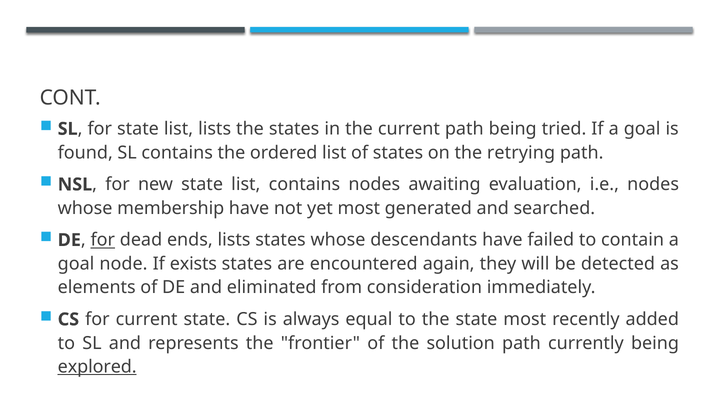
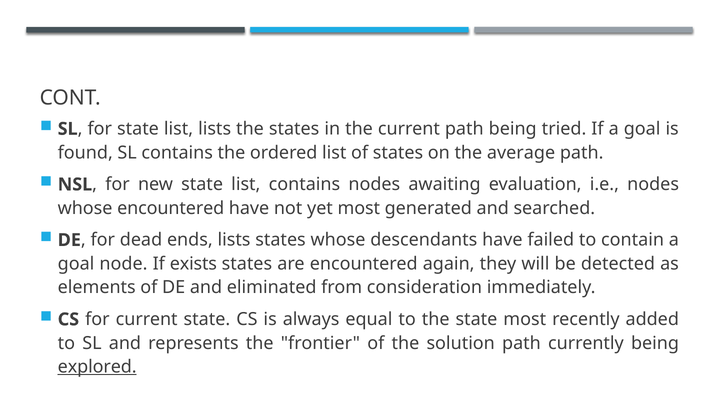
retrying: retrying -> average (521, 152)
whose membership: membership -> encountered (171, 208)
for underline: present -> none (103, 240)
